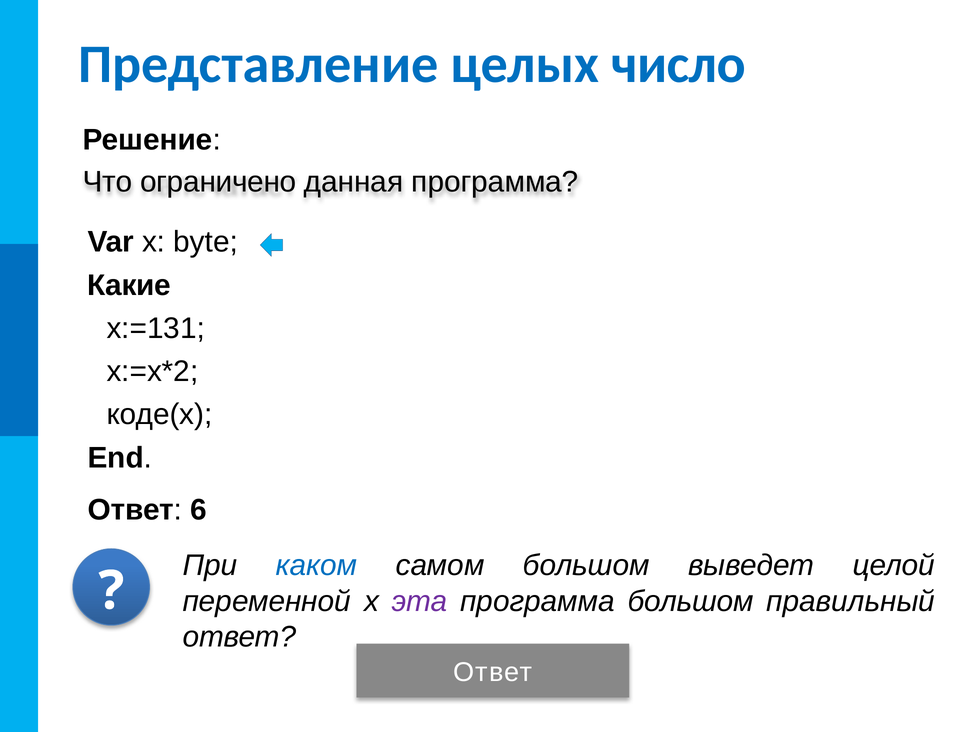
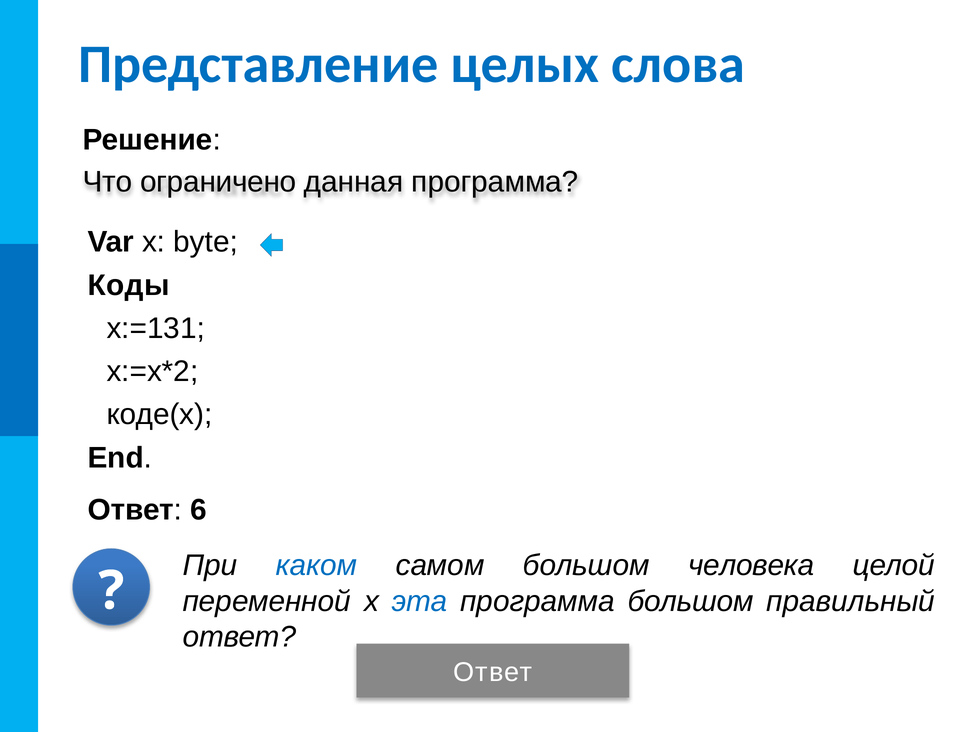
число: число -> слова (678, 64)
Какие: Какие -> Коды (129, 285)
выведет: выведет -> человека (751, 565)
эта colour: purple -> blue (420, 601)
